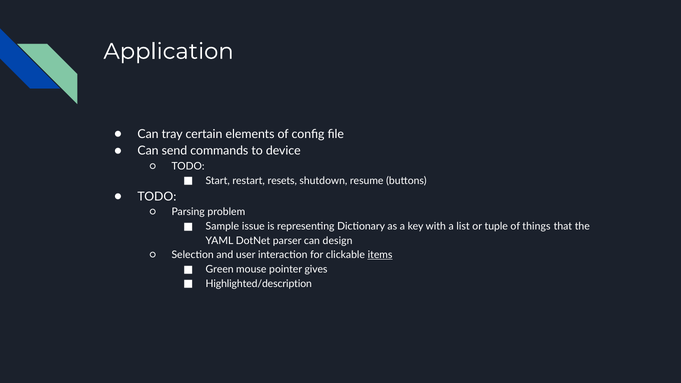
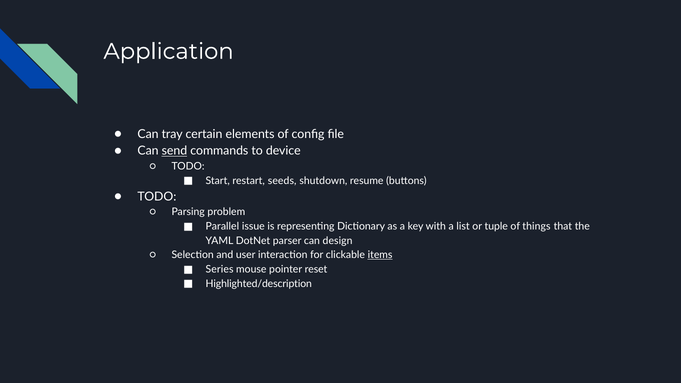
send underline: none -> present (174, 151)
resets: resets -> seeds (282, 181)
Sample: Sample -> Parallel (222, 226)
Green: Green -> Series (220, 269)
gives: gives -> reset (316, 269)
